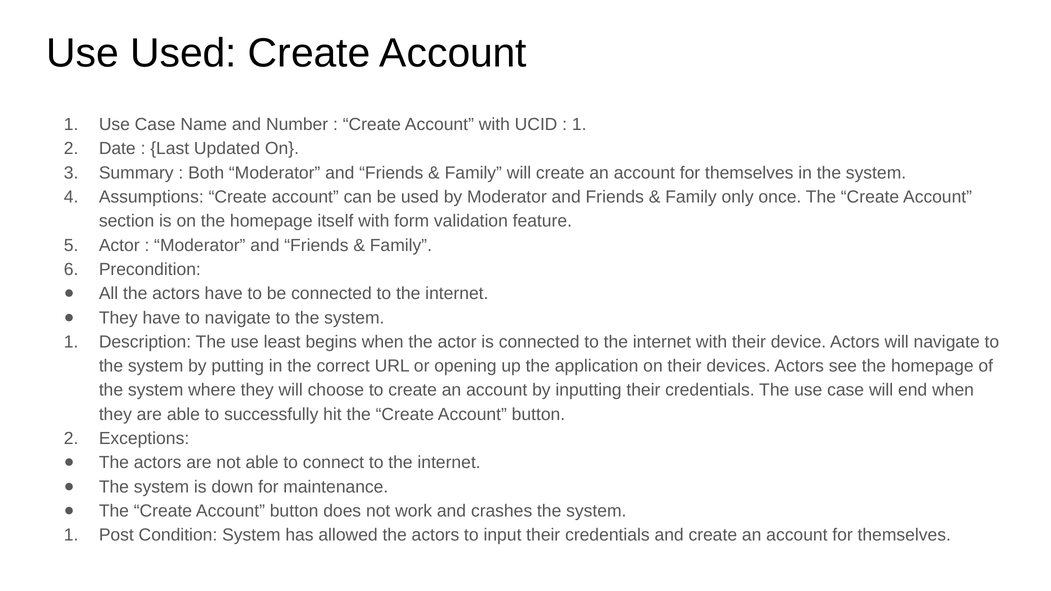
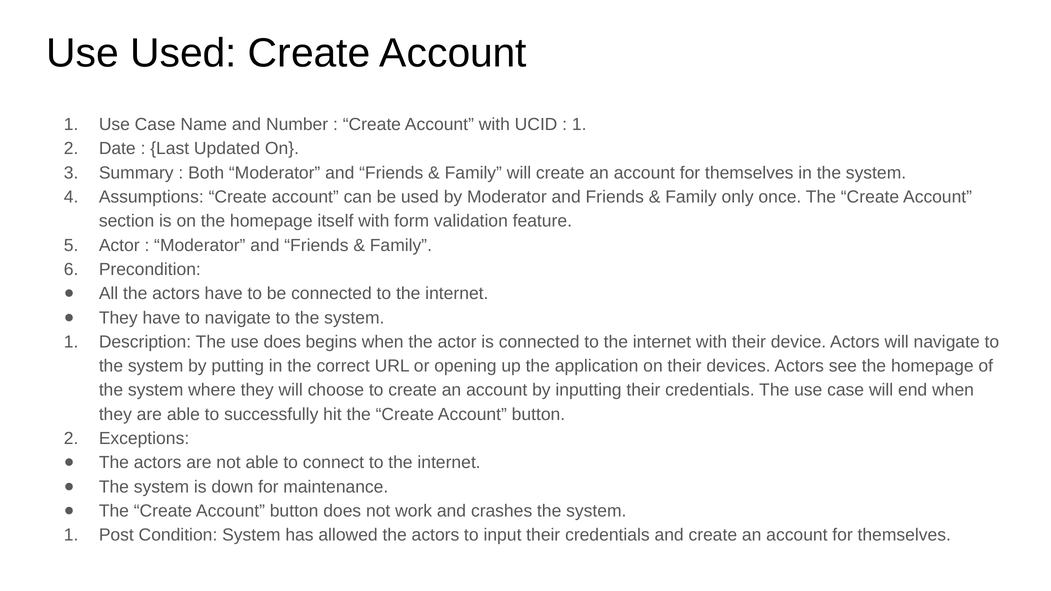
use least: least -> does (282, 342)
